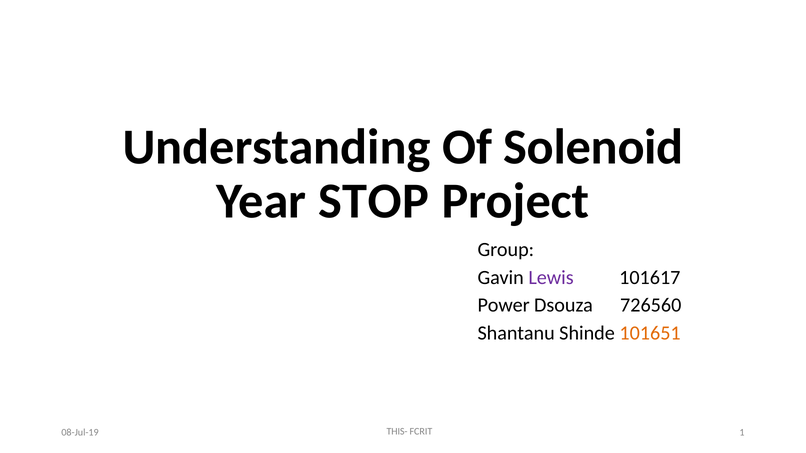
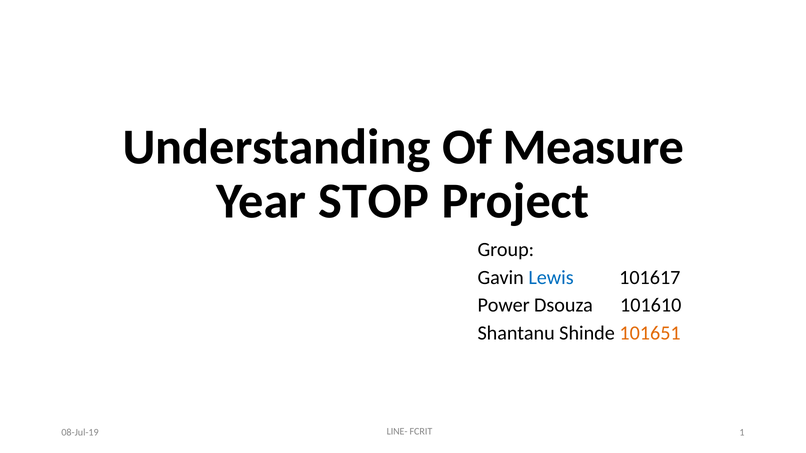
Solenoid: Solenoid -> Measure (594, 147)
Lewis colour: purple -> blue (551, 278)
726560: 726560 -> 101610 (651, 305)
THIS-: THIS- -> LINE- (397, 432)
